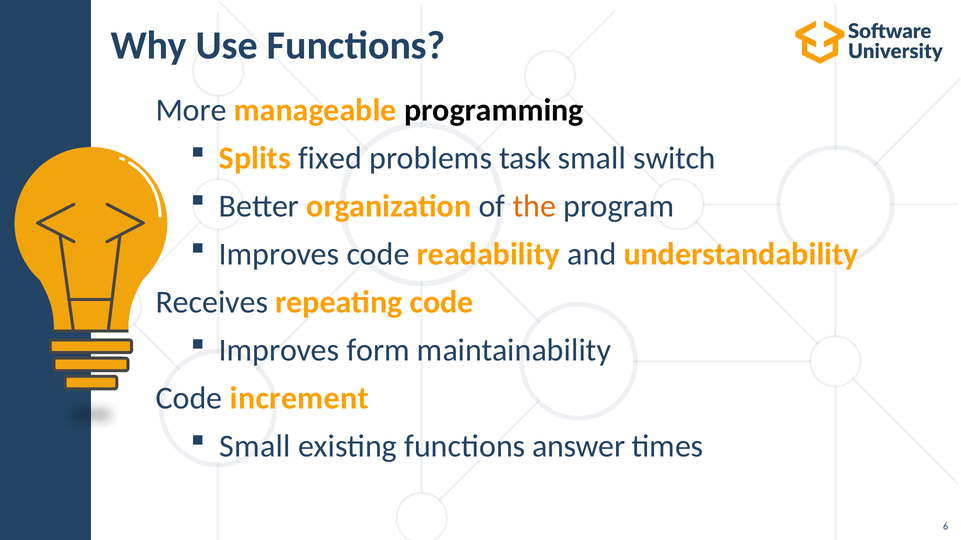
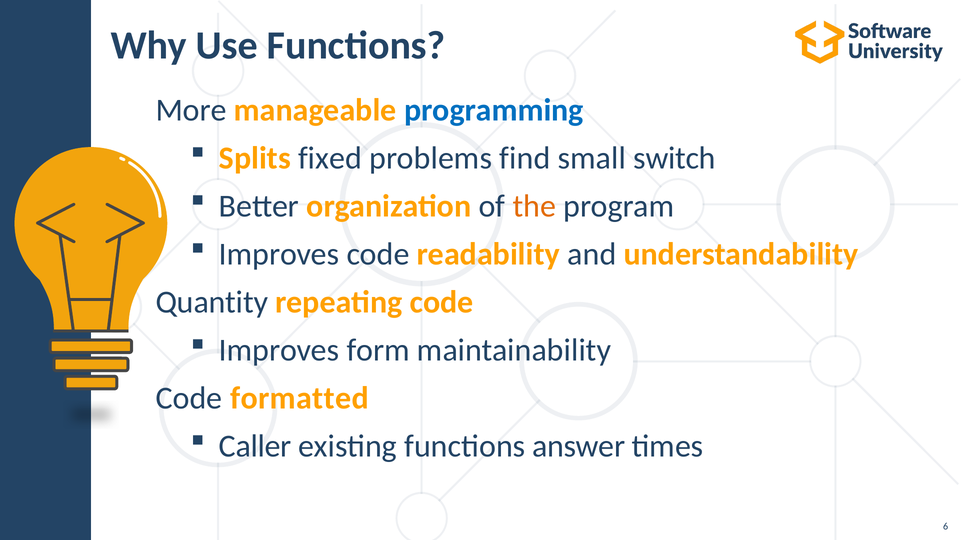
programming colour: black -> blue (494, 110)
task: task -> find (525, 158)
Receives: Receives -> Quantity (212, 303)
increment: increment -> formatted (299, 399)
Small: Small -> Caller (255, 447)
